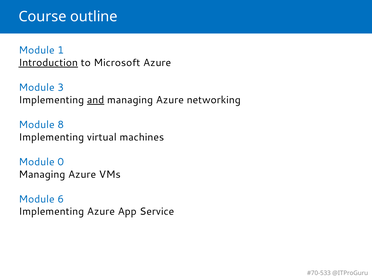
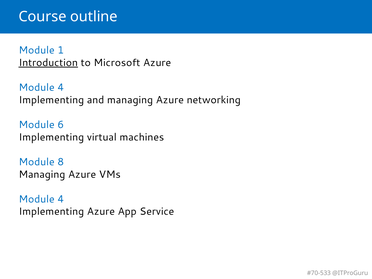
3: 3 -> 4 (61, 88)
and underline: present -> none (96, 100)
8: 8 -> 6 (61, 125)
0: 0 -> 8 (61, 162)
6: 6 -> 4 (61, 199)
